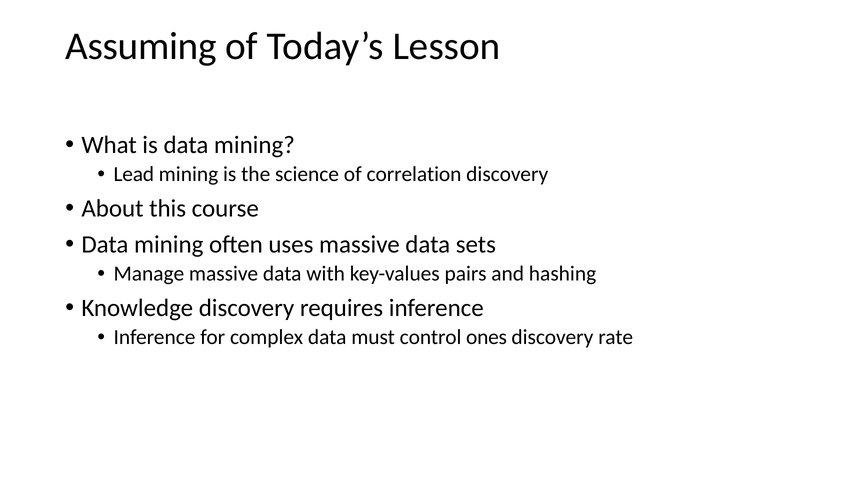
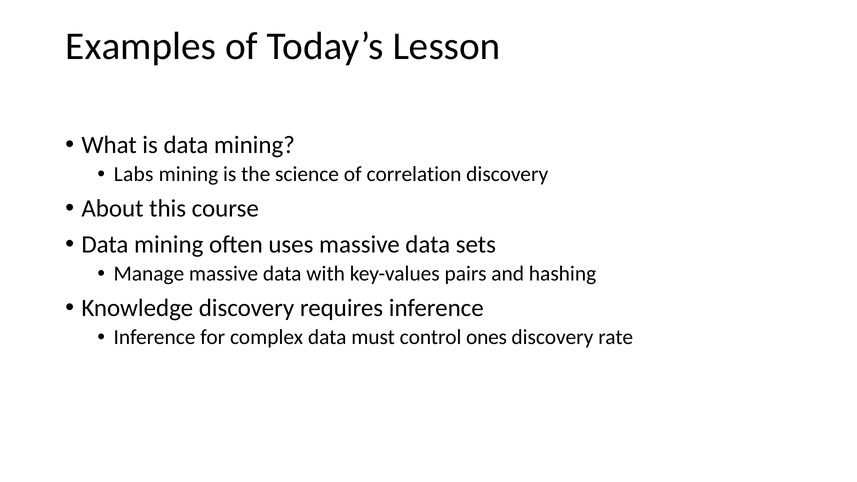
Assuming: Assuming -> Examples (141, 46)
Lead: Lead -> Labs (134, 174)
